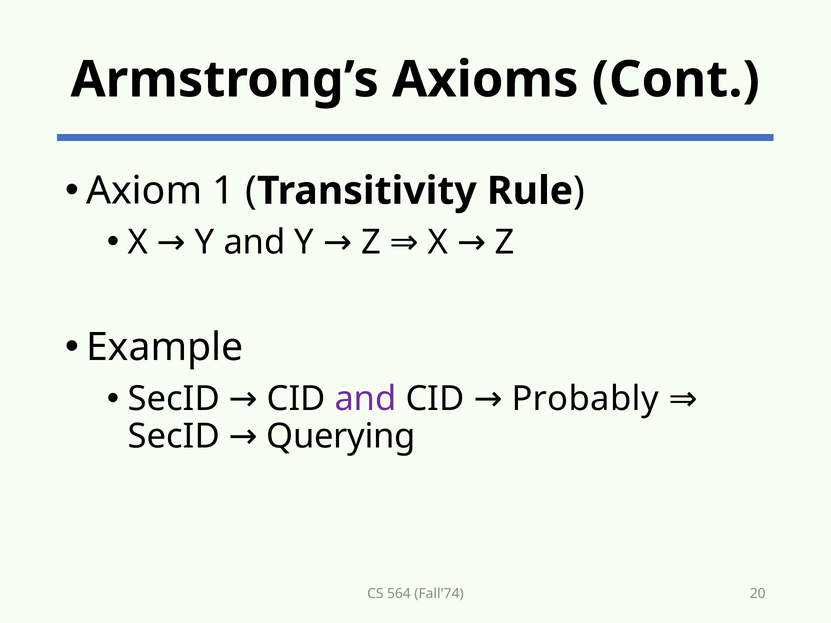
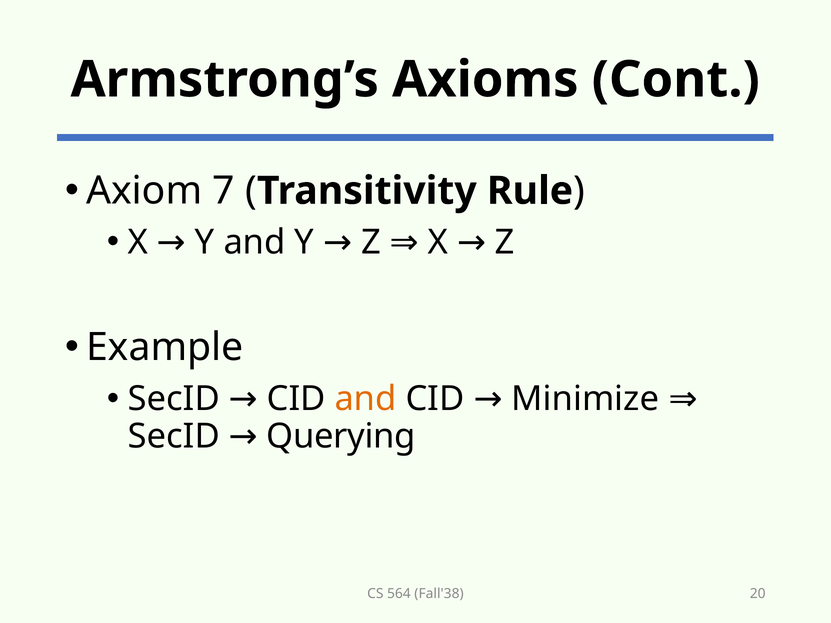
1: 1 -> 7 (224, 191)
and colour: purple -> orange (366, 399)
Probably: Probably -> Minimize (585, 399)
Fall'74: Fall'74 -> Fall'38 (439, 594)
